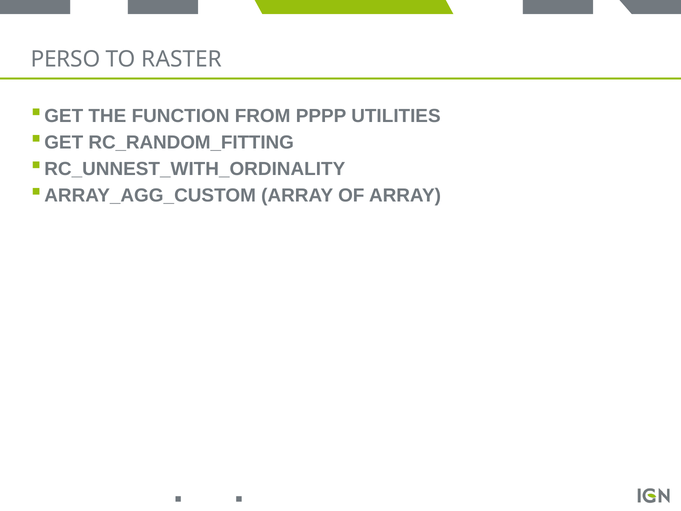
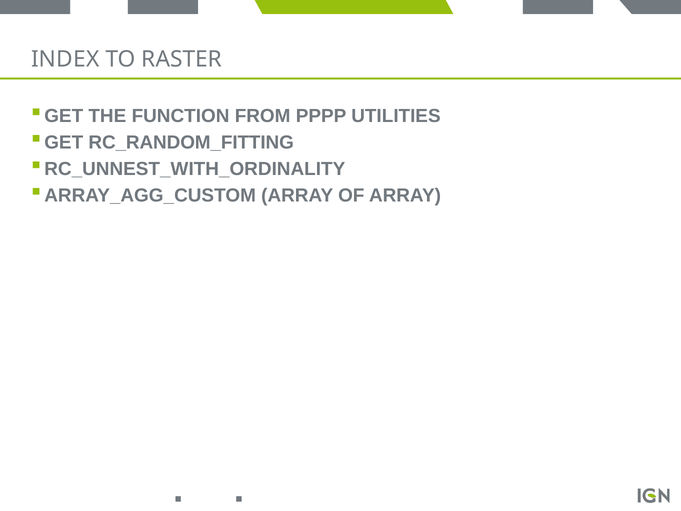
PERSO: PERSO -> INDEX (65, 59)
